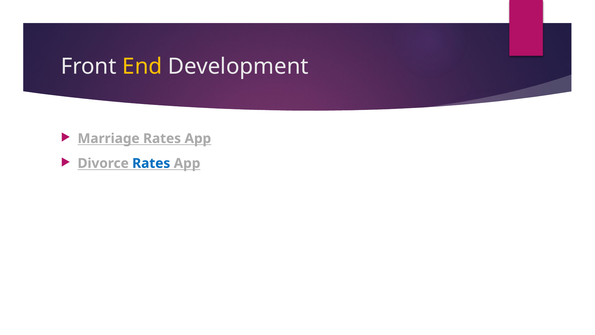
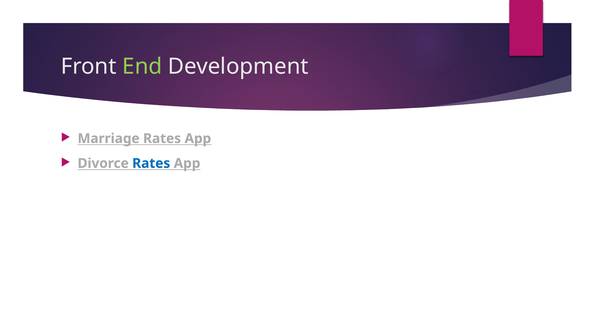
End colour: yellow -> light green (142, 66)
